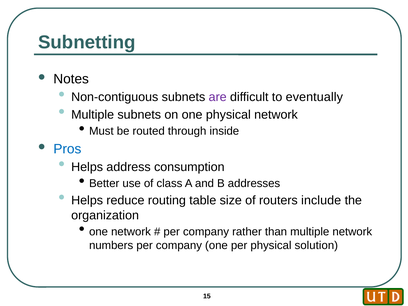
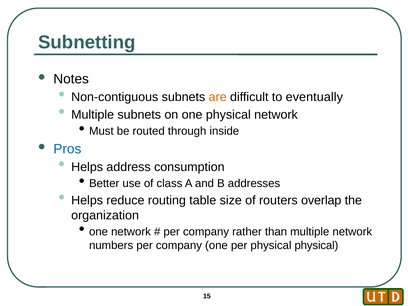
are colour: purple -> orange (218, 97)
include: include -> overlap (321, 200)
physical solution: solution -> physical (316, 245)
